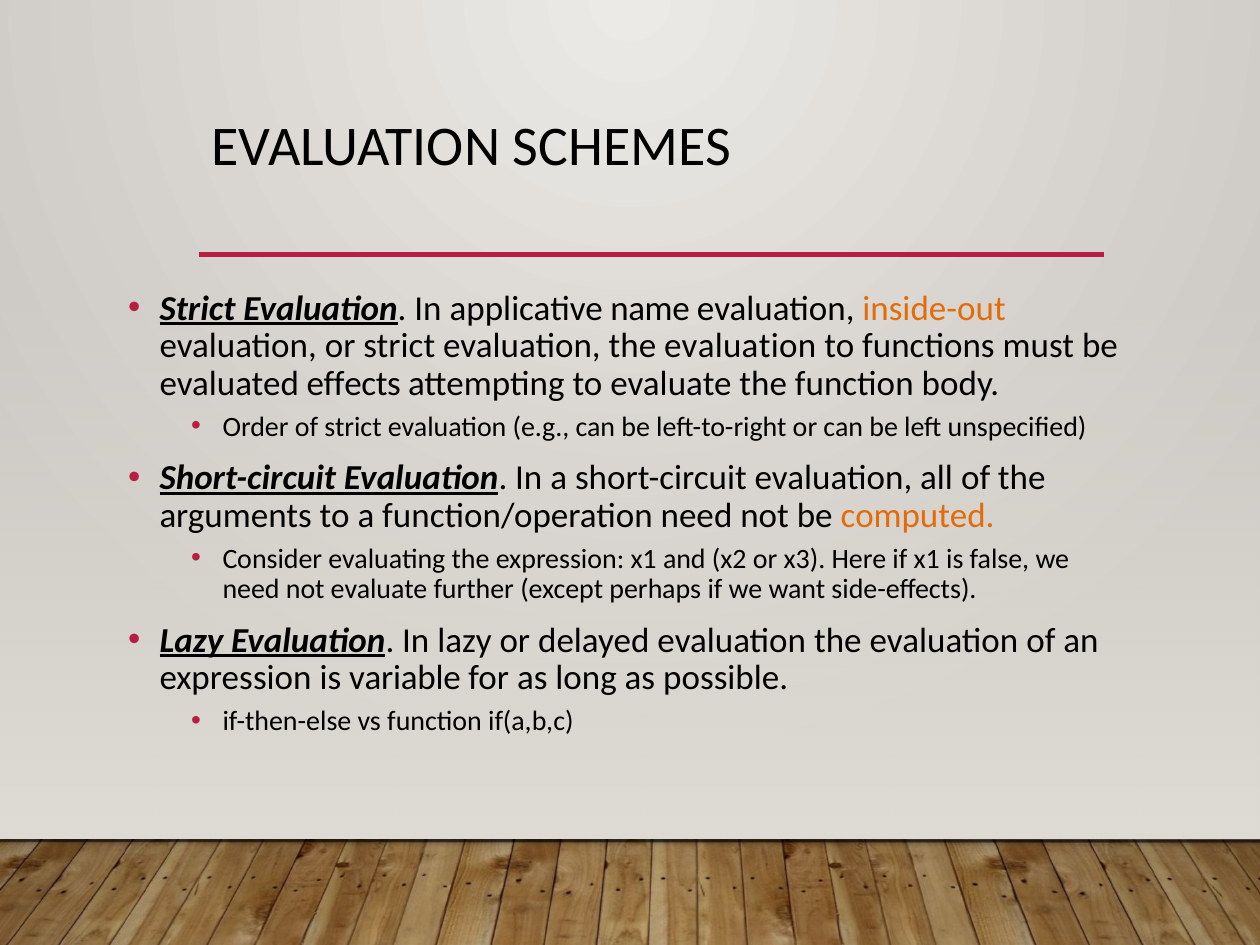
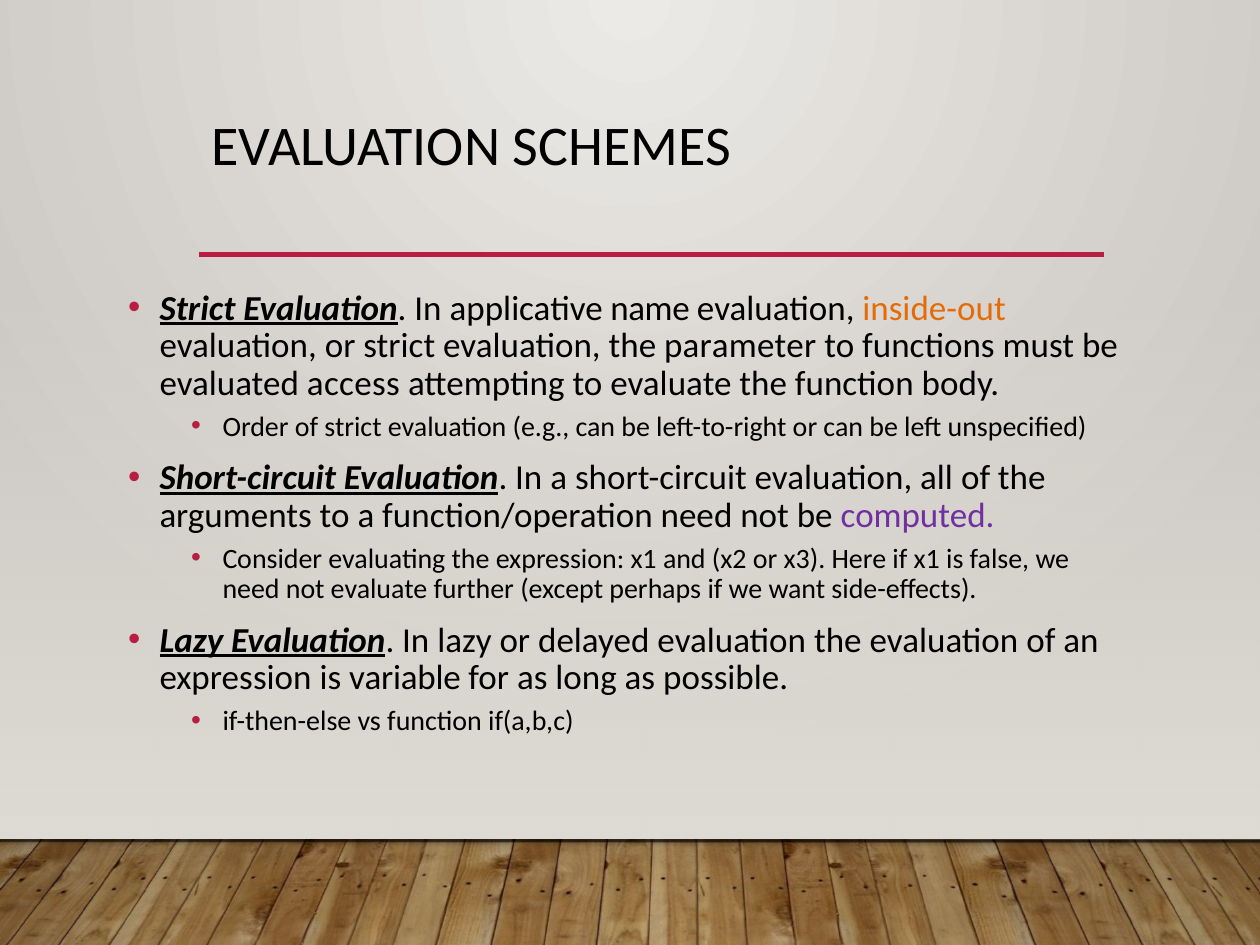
strict evaluation the evaluation: evaluation -> parameter (740, 346)
effects: effects -> access (353, 384)
computed colour: orange -> purple (918, 516)
